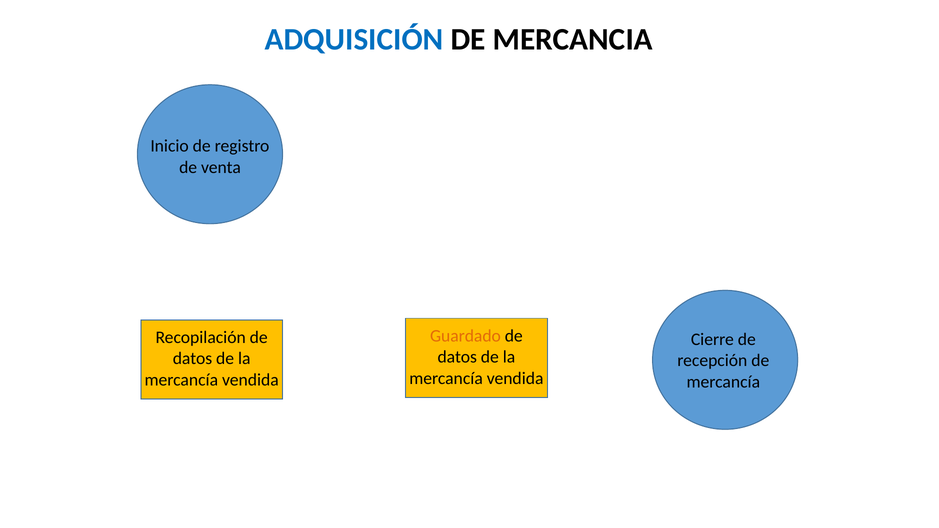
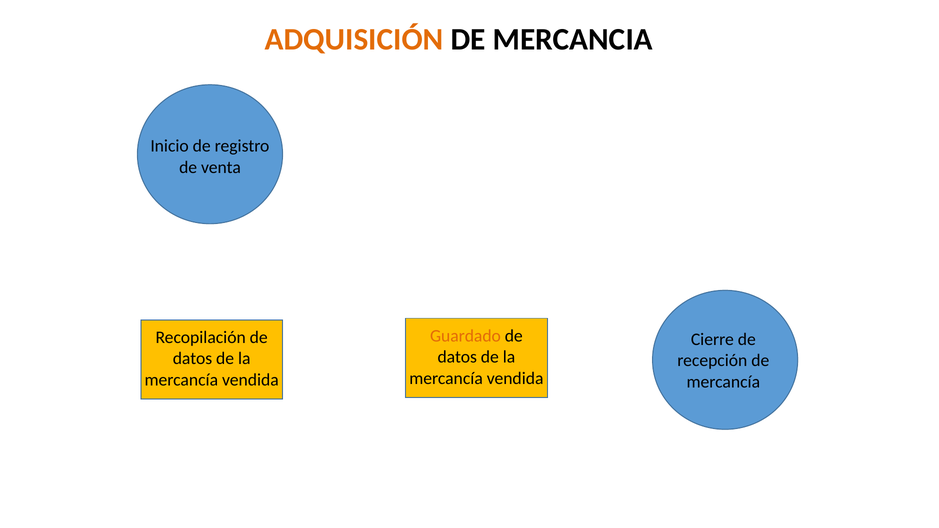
ADQUISICIÓN colour: blue -> orange (354, 39)
